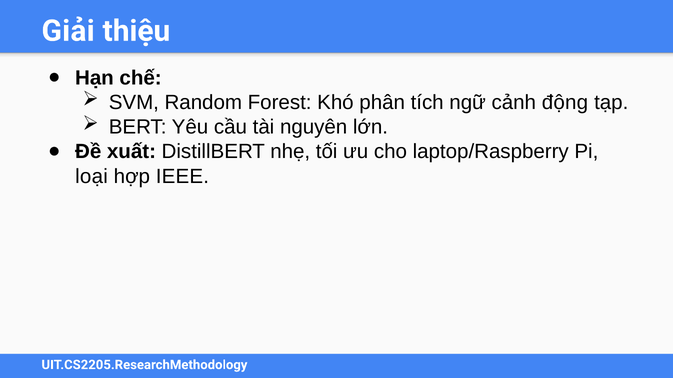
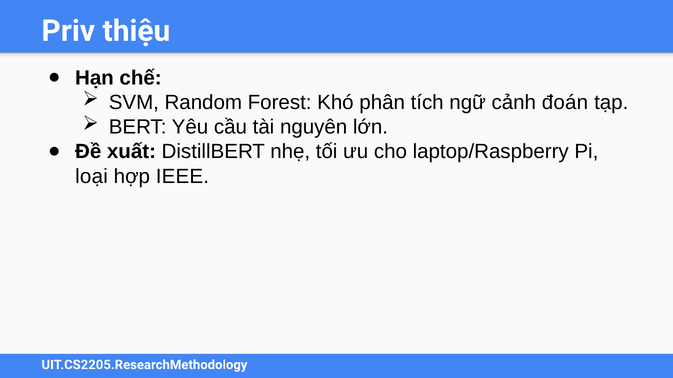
Giải: Giải -> Priv (68, 31)
động: động -> đoán (565, 103)
